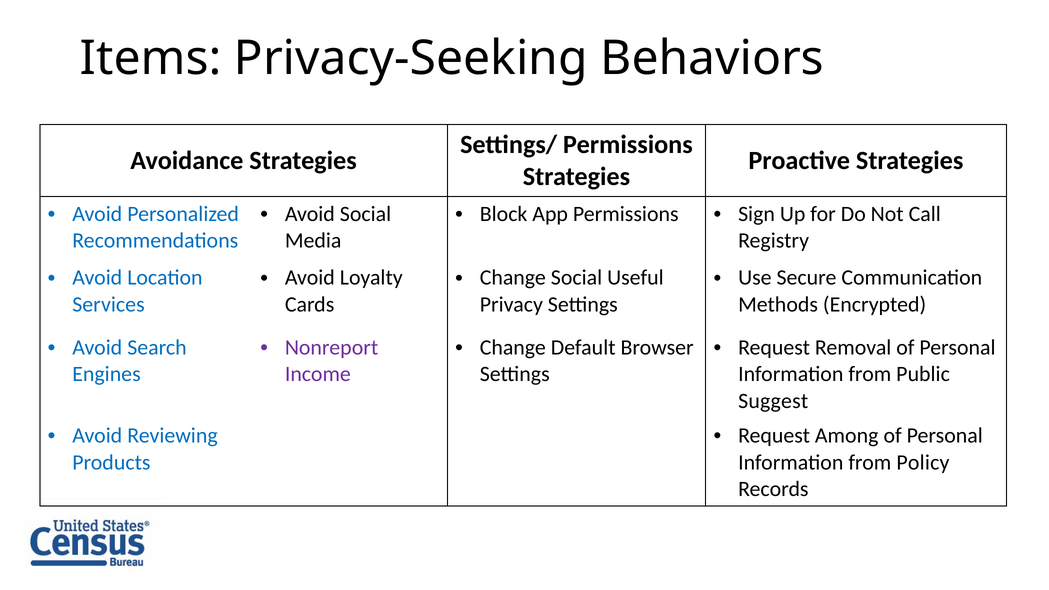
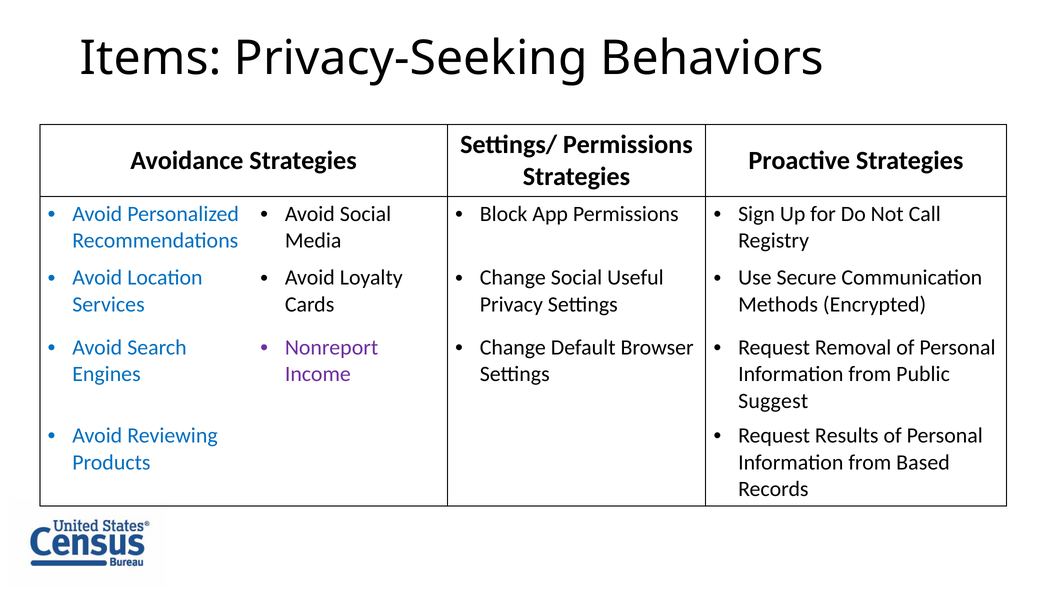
Among: Among -> Results (847, 436)
Policy: Policy -> Based (923, 462)
